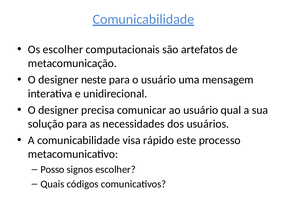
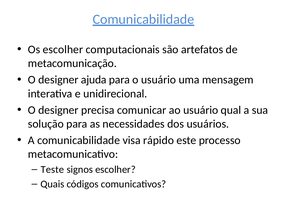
neste: neste -> ajuda (94, 80)
Posso: Posso -> Teste (52, 170)
